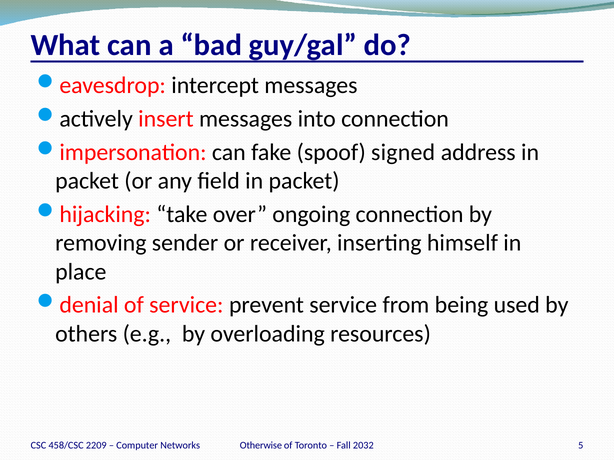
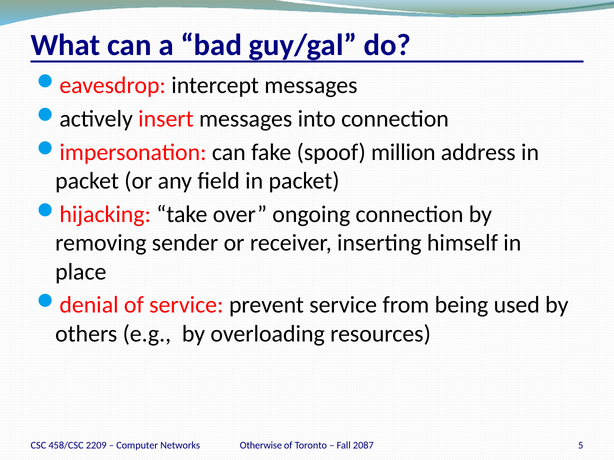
signed: signed -> million (403, 152)
2032: 2032 -> 2087 (363, 446)
